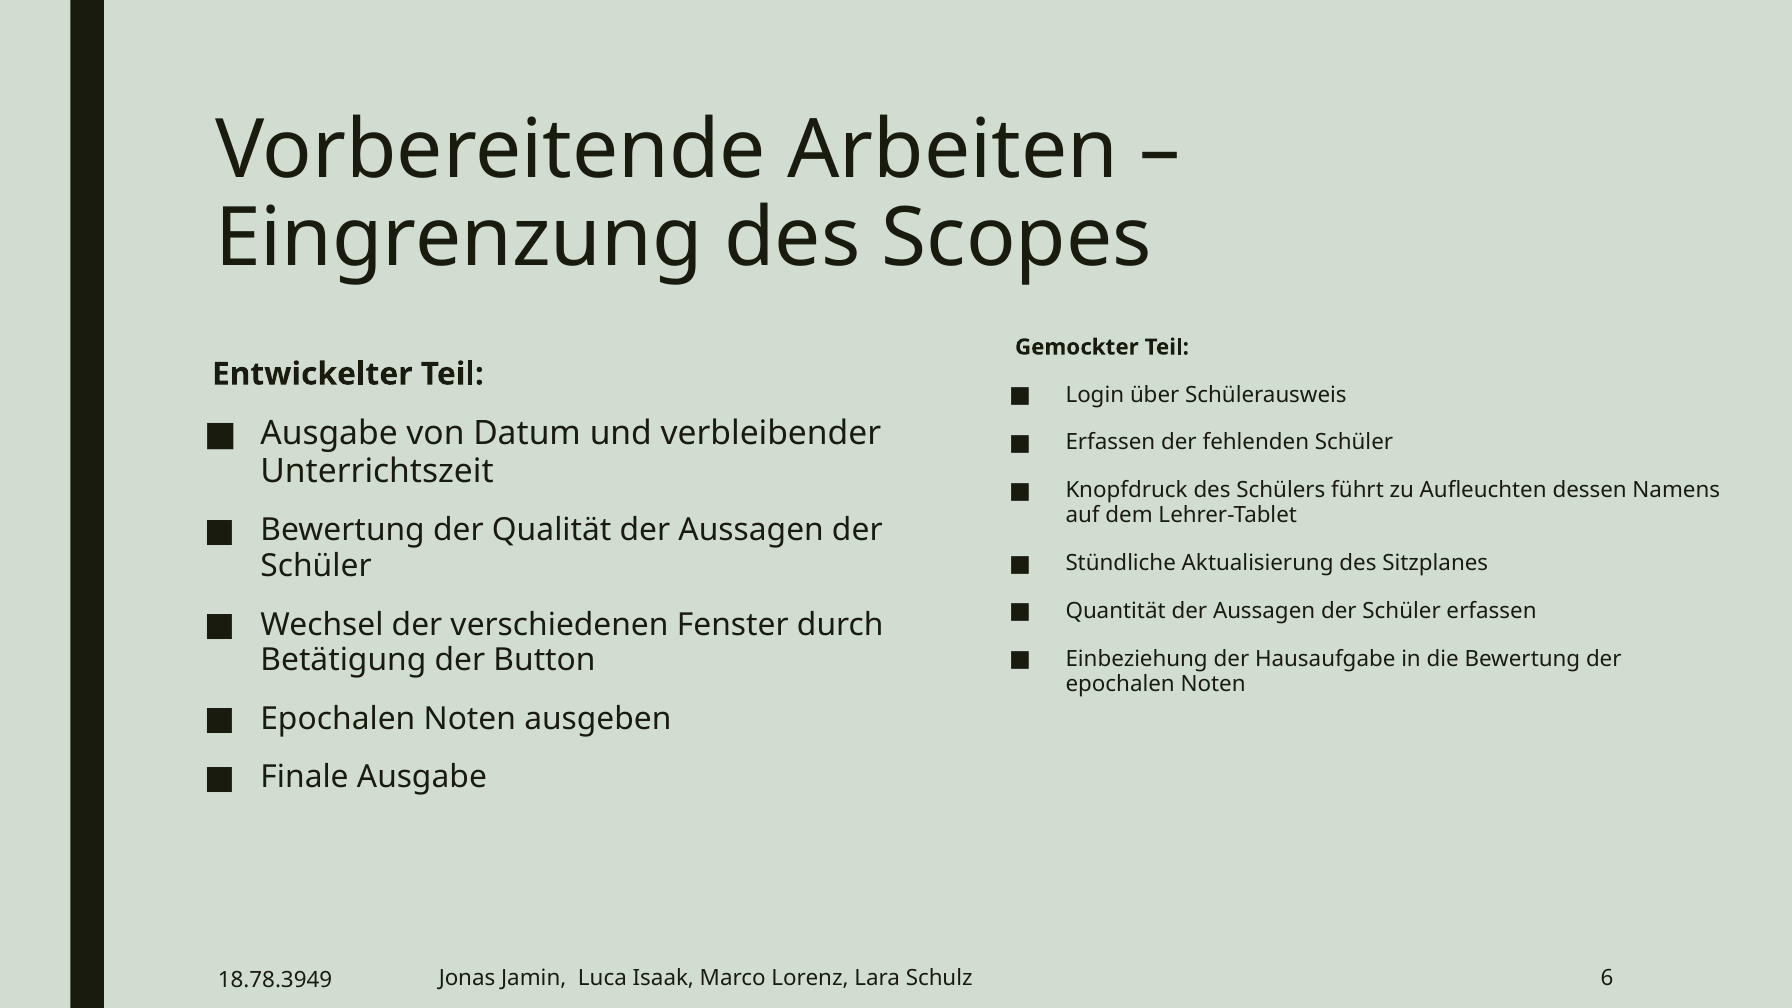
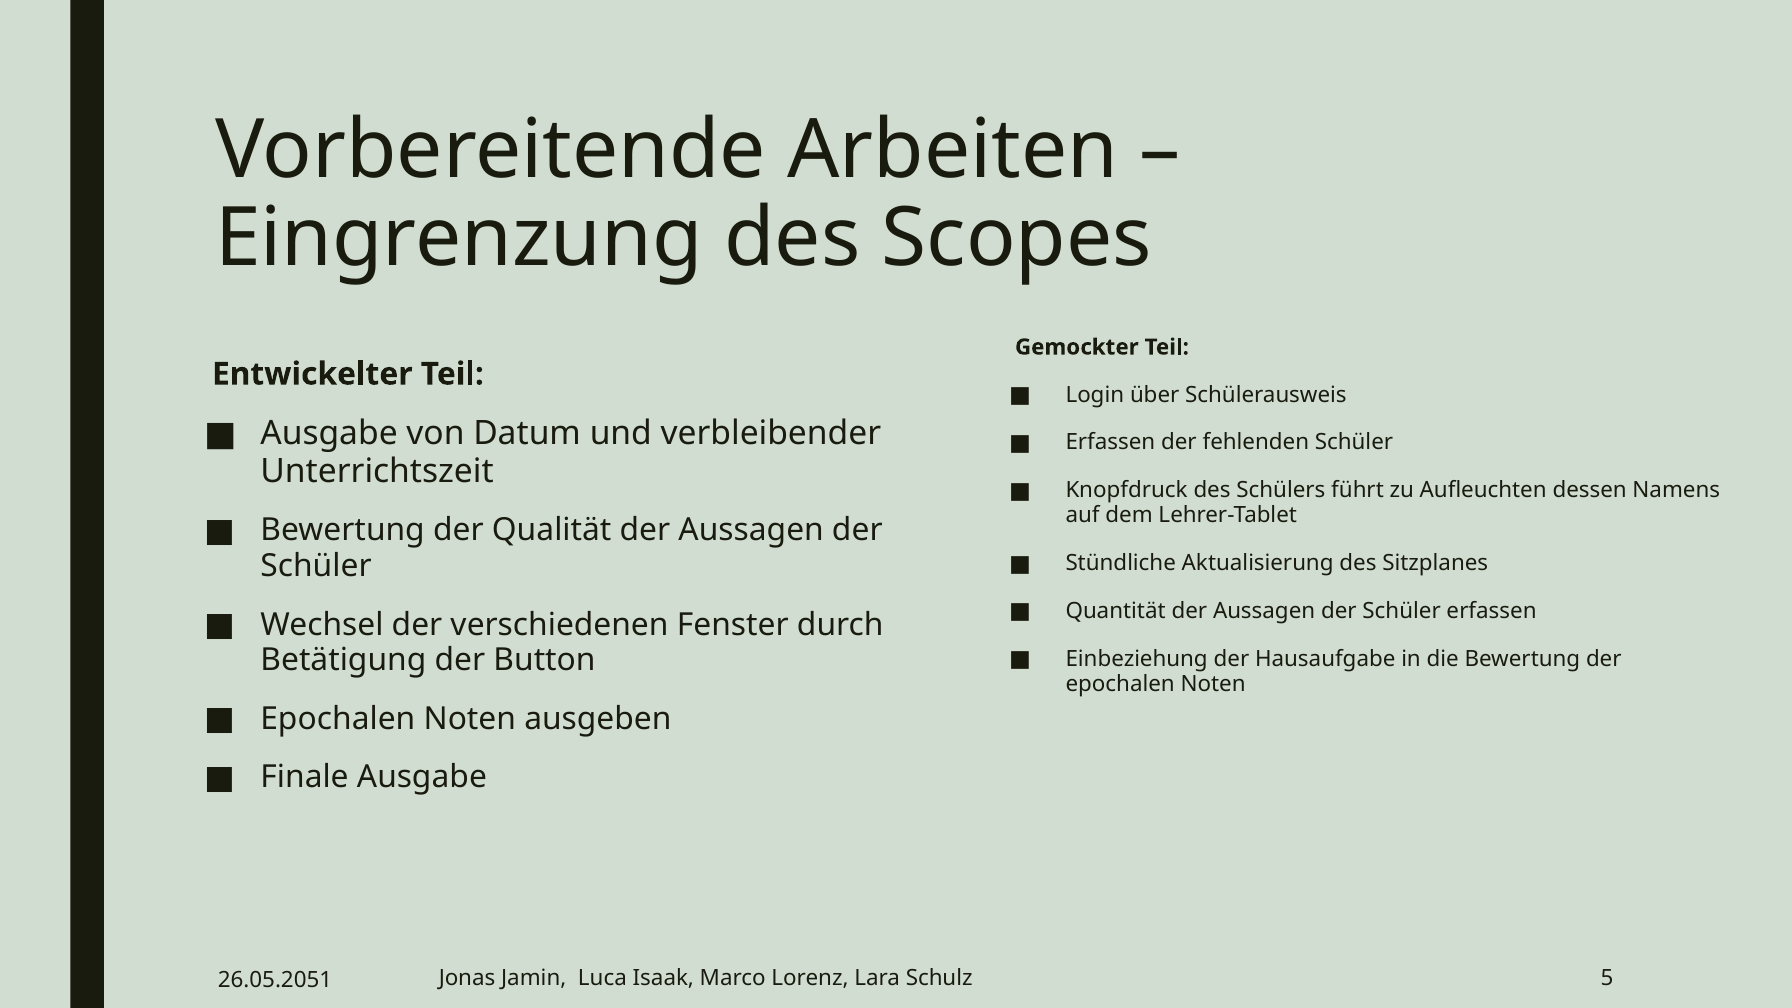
6: 6 -> 5 (1607, 978)
18.78.3949: 18.78.3949 -> 26.05.2051 (275, 980)
